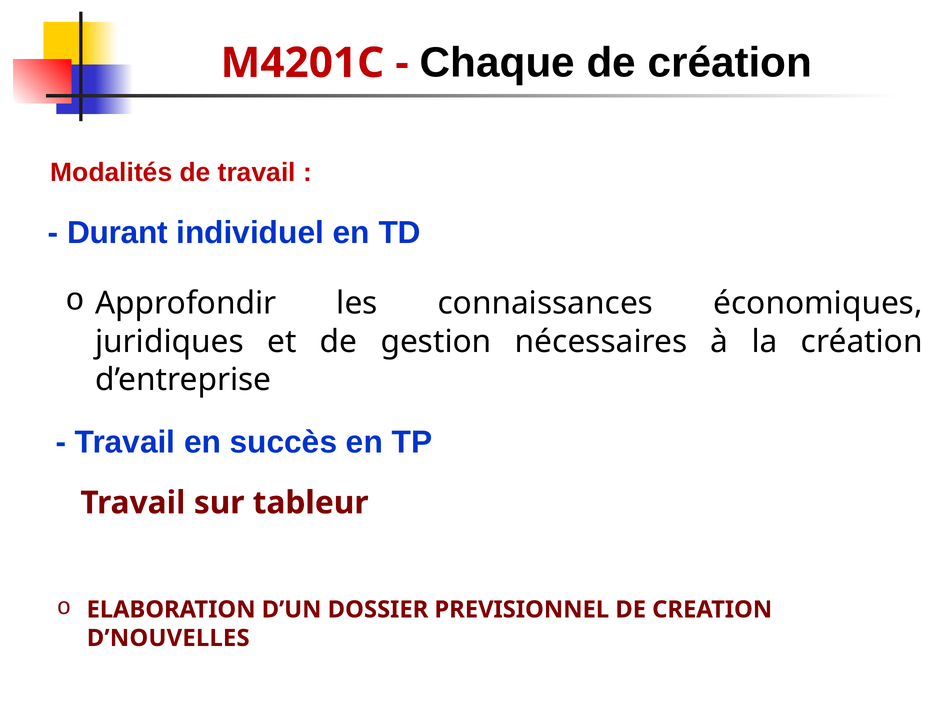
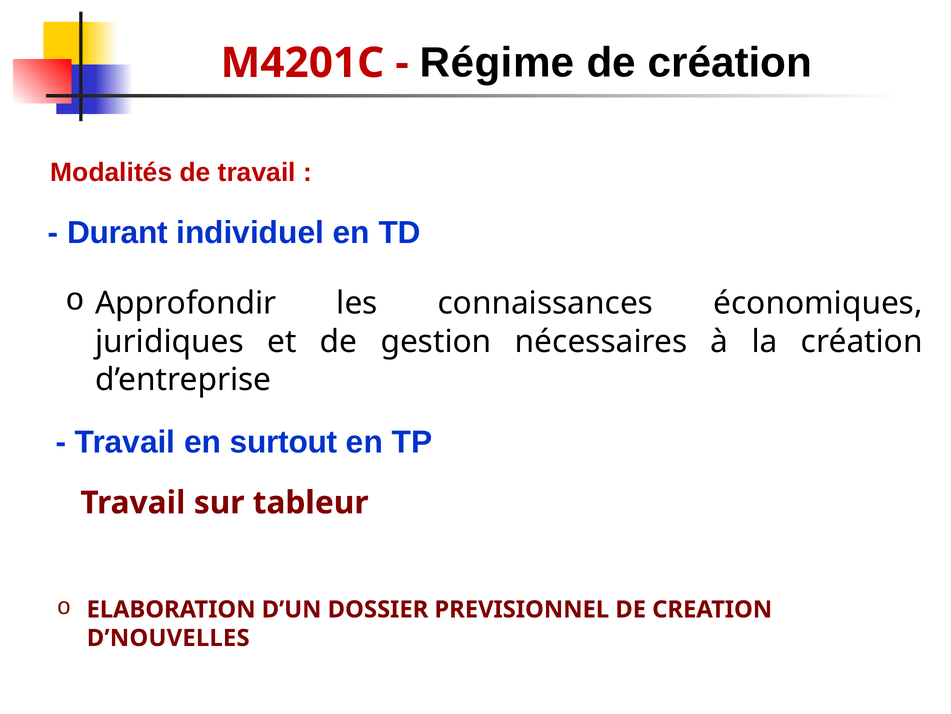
Chaque: Chaque -> Régime (497, 63)
succès: succès -> surtout (284, 442)
